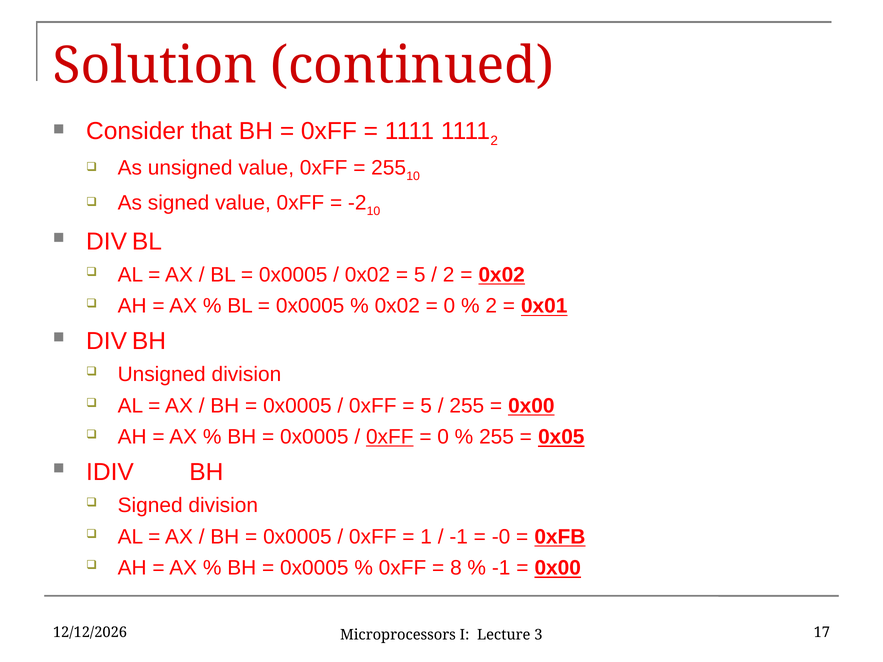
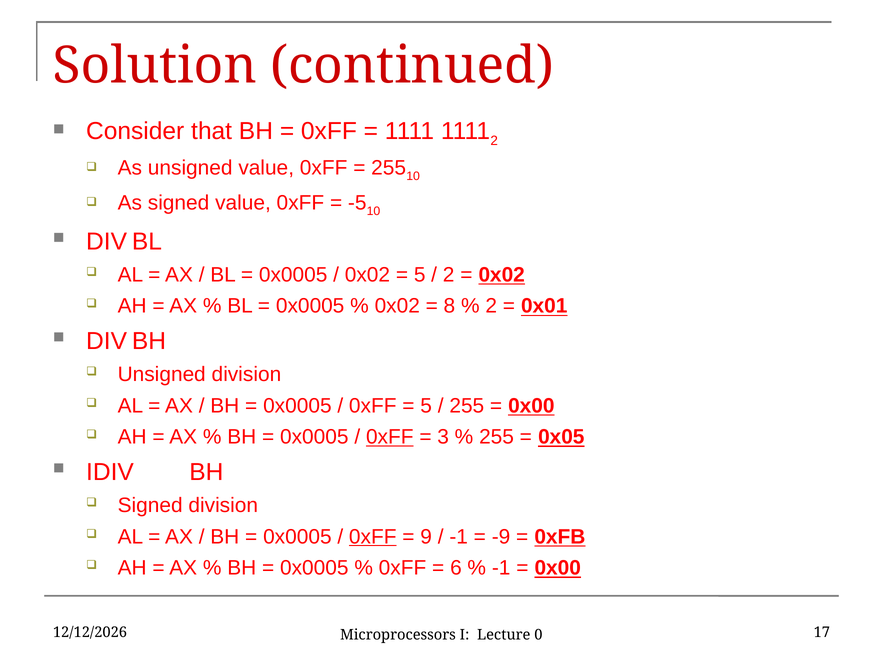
-2: -2 -> -5 (357, 203)
0: 0 -> 8 (449, 306)
0: 0 -> 3 (443, 437)
0xFF underline: none -> present (373, 537)
1: 1 -> 9 (426, 537)
-0: -0 -> -9 (501, 537)
8: 8 -> 6 (456, 568)
3: 3 -> 0 (538, 635)
